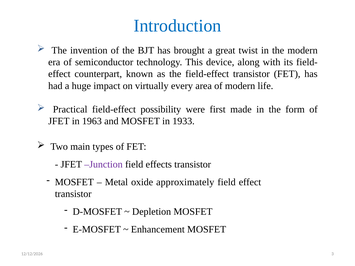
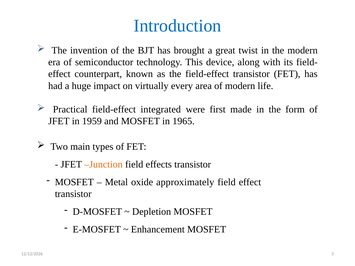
possibility: possibility -> integrated (161, 110)
1963: 1963 -> 1959 (92, 121)
1933: 1933 -> 1965 (183, 121)
Junction colour: purple -> orange (103, 164)
